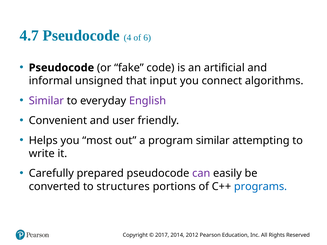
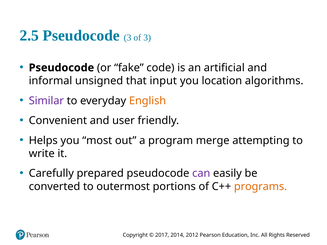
4.7: 4.7 -> 2.5 (29, 35)
Pseudocode 4: 4 -> 3 (127, 38)
of 6: 6 -> 3 (147, 38)
connect: connect -> location (222, 81)
English colour: purple -> orange (148, 101)
program similar: similar -> merge (213, 141)
structures: structures -> outermost (123, 187)
programs colour: blue -> orange (261, 187)
